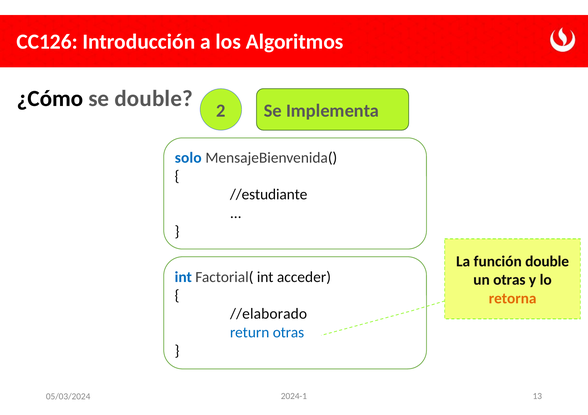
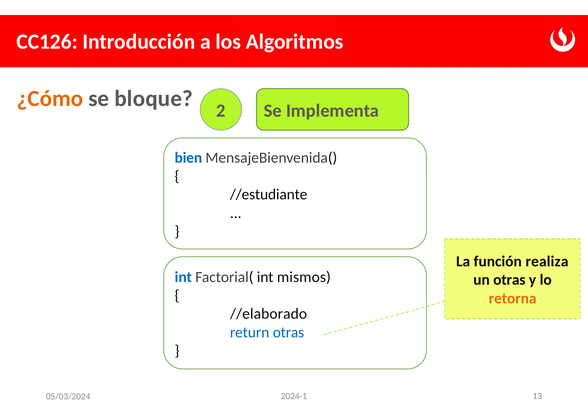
¿Cómo colour: black -> orange (50, 99)
se double: double -> bloque (154, 99)
solo: solo -> bien (188, 158)
función double: double -> realiza (547, 261)
acceder: acceder -> mismos (304, 277)
